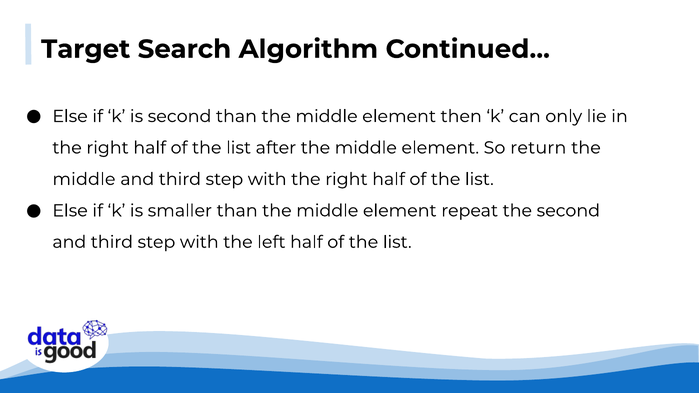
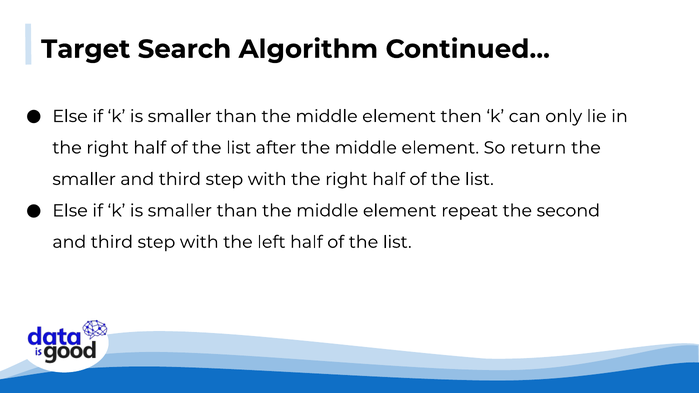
second: second -> smaller (180, 116)
middle: middle -> smaller (84, 179)
